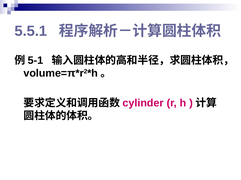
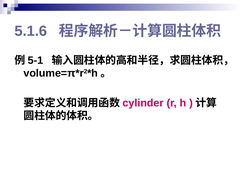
5.5.1: 5.5.1 -> 5.1.6 (31, 31)
